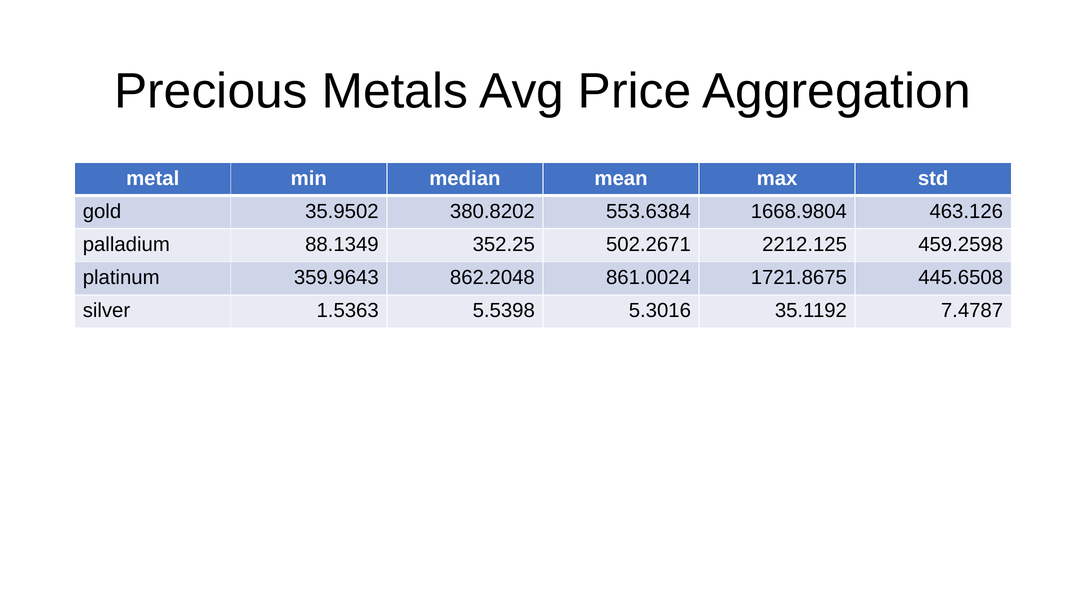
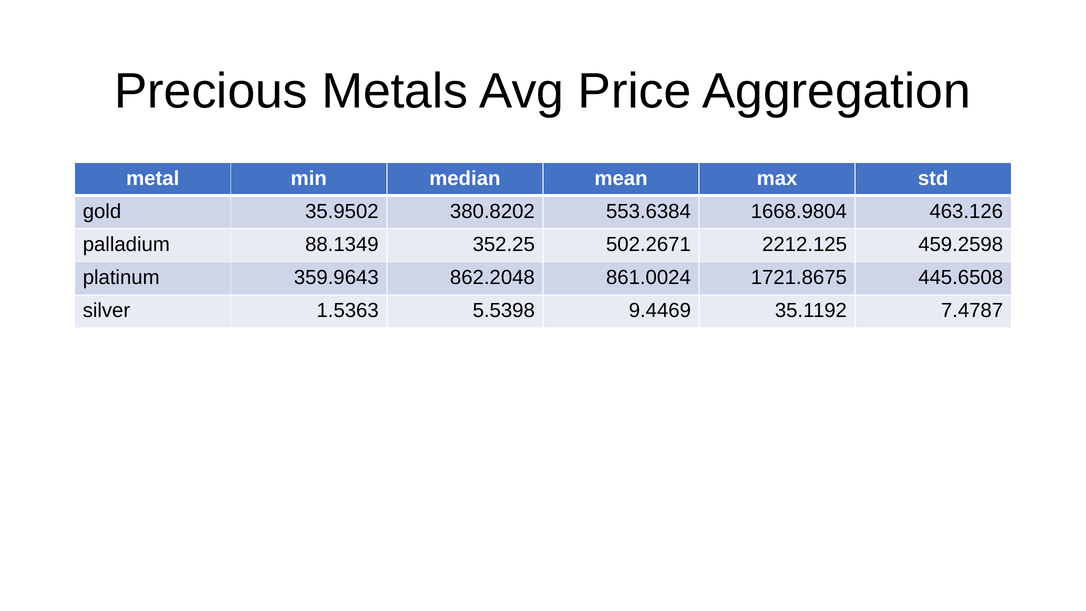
5.3016: 5.3016 -> 9.4469 (660, 311)
